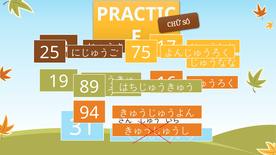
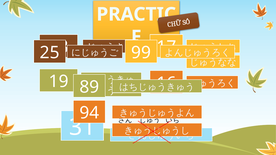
75: 75 -> 99 (141, 53)
